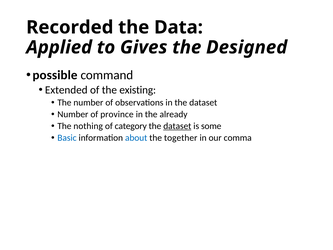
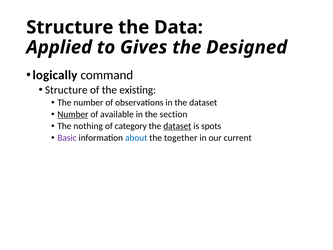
Recorded: Recorded -> Structure (70, 27)
possible: possible -> logically (55, 75)
Extended: Extended -> Structure (66, 90)
Number underline: none -> present (73, 114)
province: province -> available (117, 114)
already: already -> section (173, 114)
some: some -> spots (211, 126)
Basic colour: blue -> purple (67, 138)
comma: comma -> current (238, 138)
